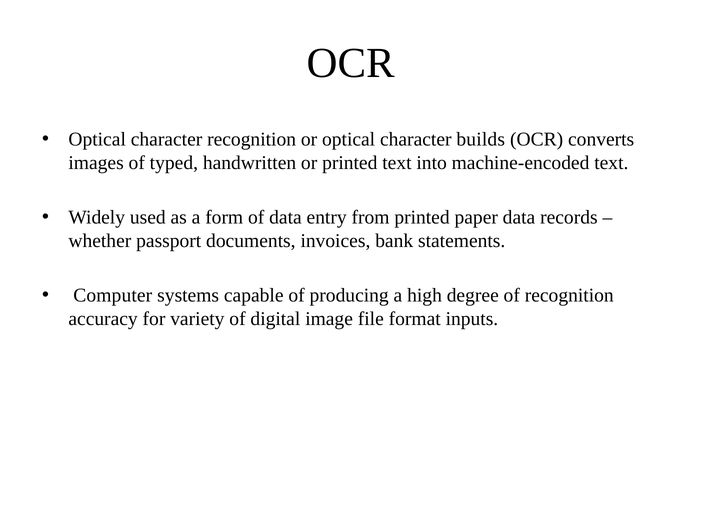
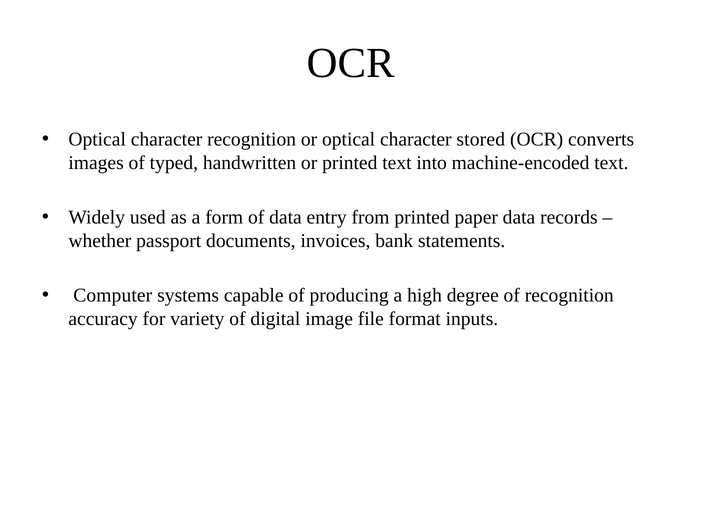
builds: builds -> stored (481, 139)
